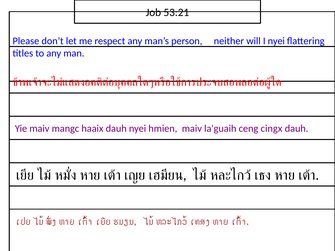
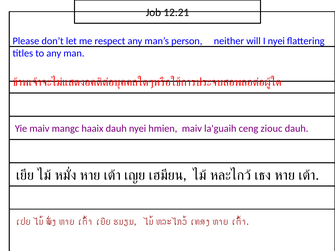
53:21: 53:21 -> 12:21 (176, 12)
cingx: cingx -> ziouc (272, 129)
